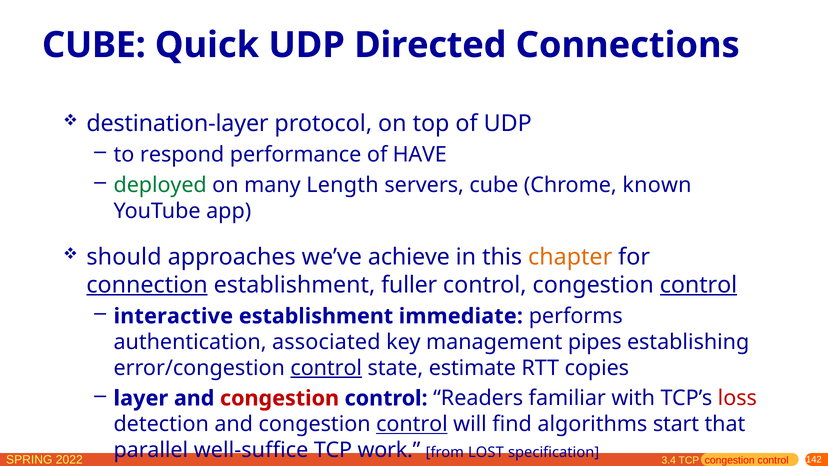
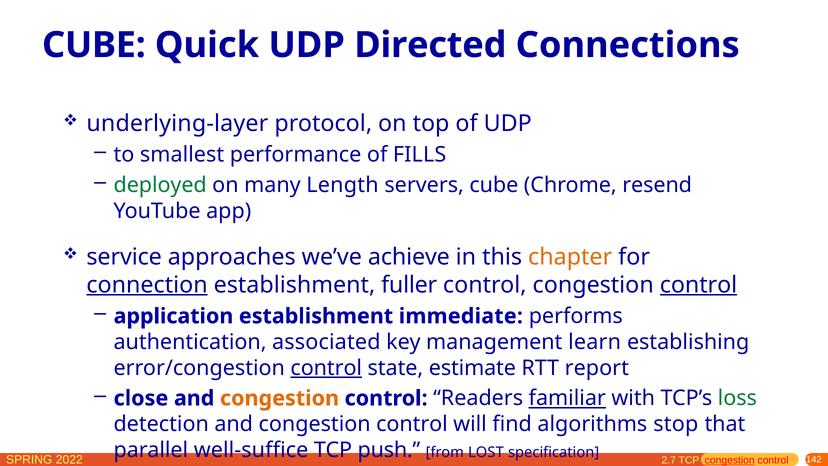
destination-layer: destination-layer -> underlying-layer (177, 123)
respond: respond -> smallest (182, 155)
HAVE: HAVE -> FILLS (420, 155)
known: known -> resend (657, 185)
should: should -> service (124, 257)
interactive: interactive -> application (173, 316)
pipes: pipes -> learn (595, 342)
copies: copies -> report (597, 368)
layer: layer -> close (141, 398)
congestion colour: red -> orange (280, 398)
familiar underline: none -> present (567, 398)
loss colour: red -> green (737, 398)
control underline: present -> none (412, 424)
start: start -> stop (676, 424)
work: work -> push (389, 450)
3.4: 3.4 -> 2.7 (669, 460)
congestion underline: none -> present (730, 460)
